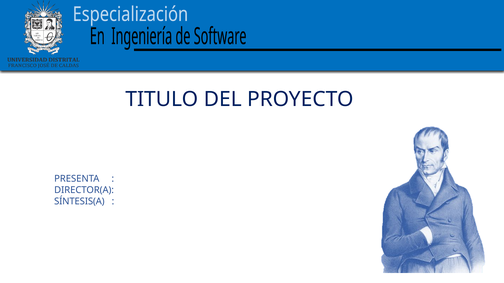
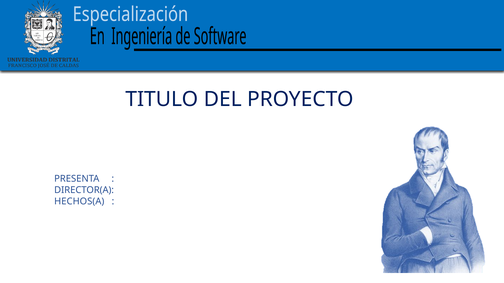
SÍNTESIS(A: SÍNTESIS(A -> HECHOS(A (79, 202)
